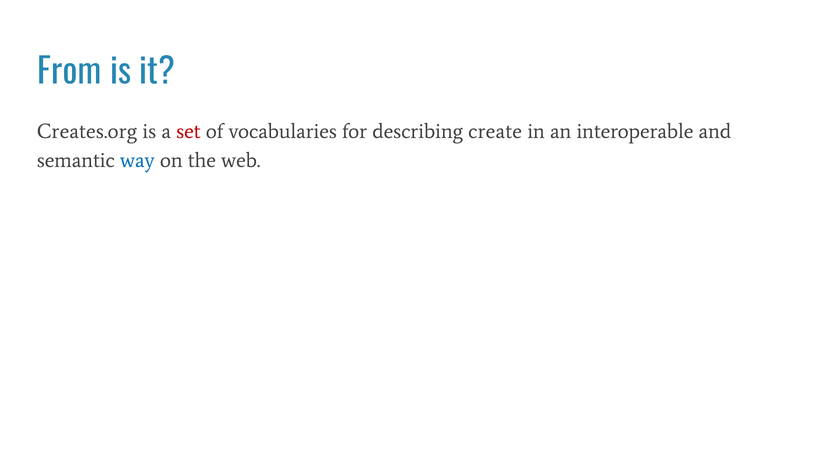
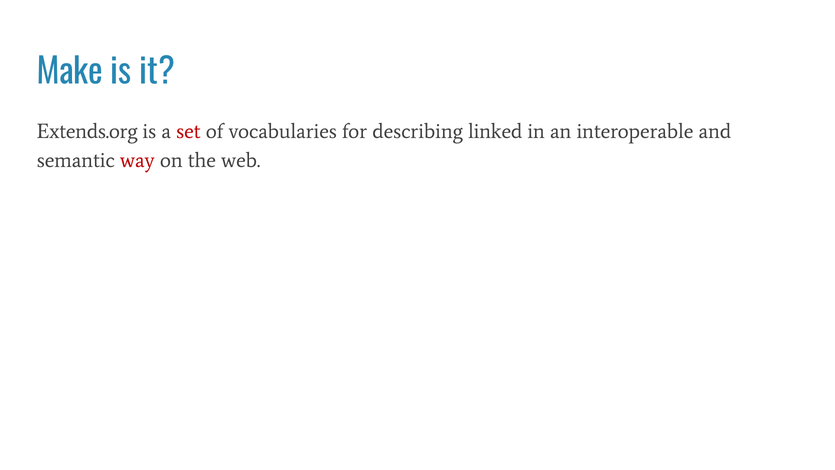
From: From -> Make (70, 72)
Creates.org: Creates.org -> Extends.org (87, 131)
create: create -> linked (495, 131)
way colour: blue -> red (137, 160)
